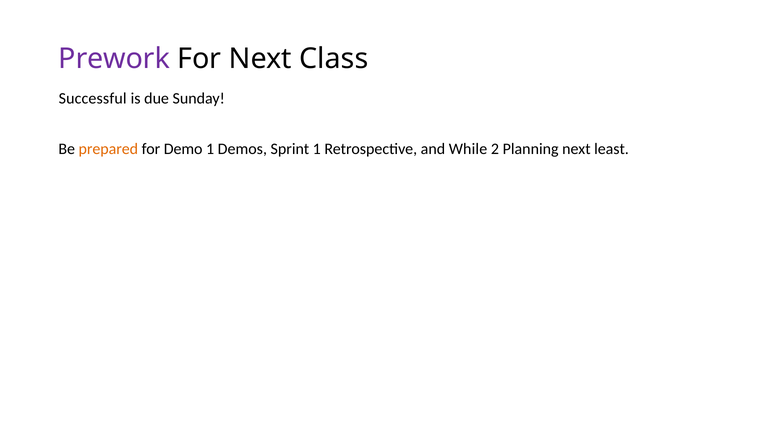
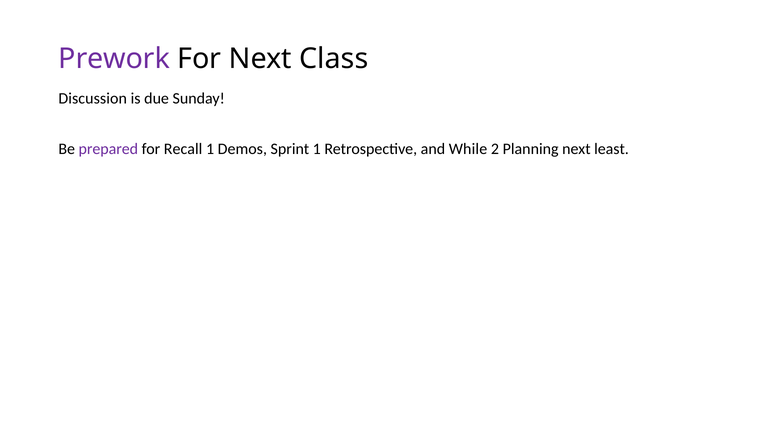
Successful: Successful -> Discussion (93, 98)
prepared colour: orange -> purple (108, 149)
Demo: Demo -> Recall (183, 149)
